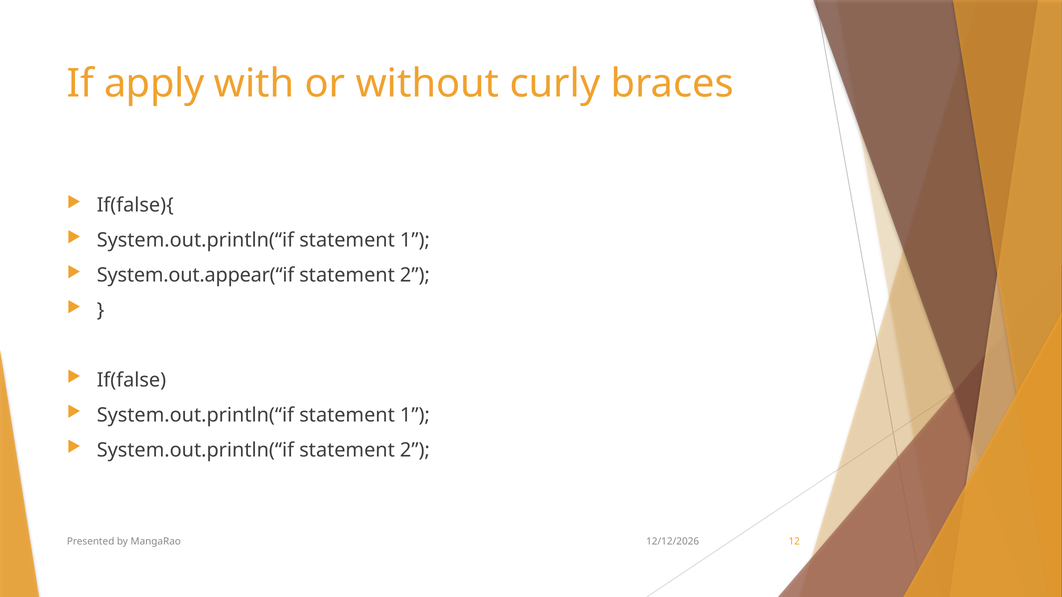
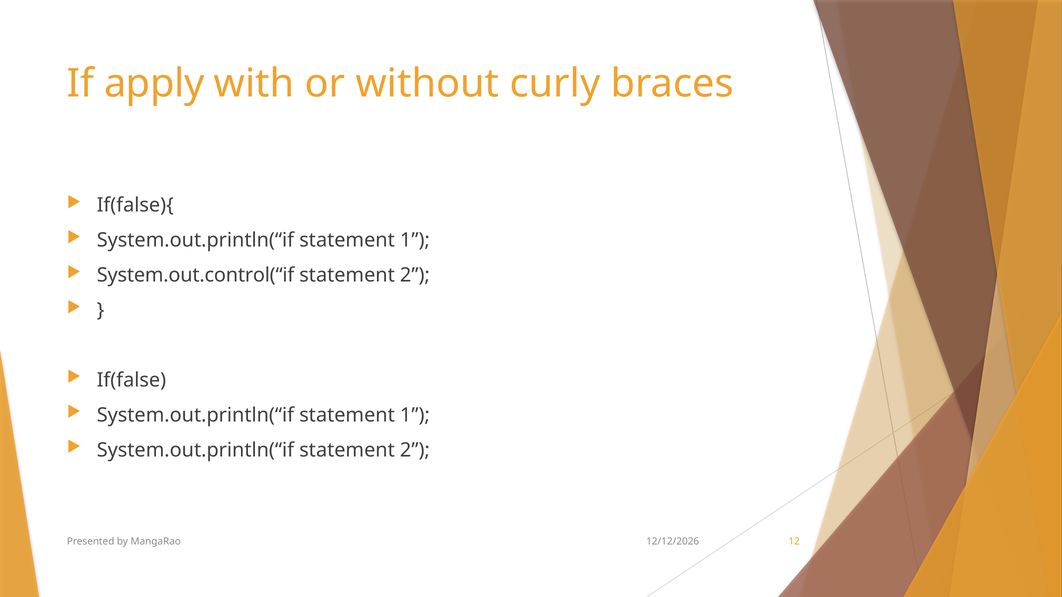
System.out.appear(“if: System.out.appear(“if -> System.out.control(“if (196, 275)
